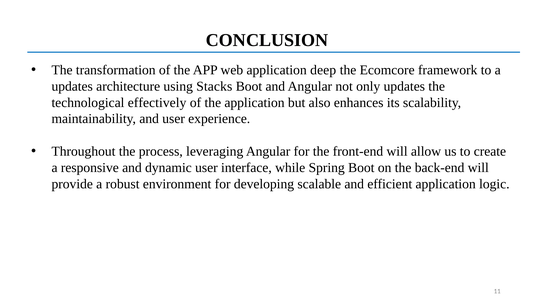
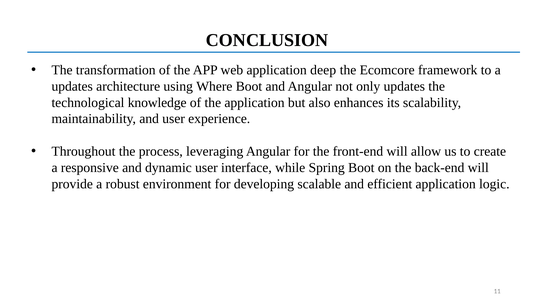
Stacks: Stacks -> Where (214, 86)
effectively: effectively -> knowledge (157, 103)
